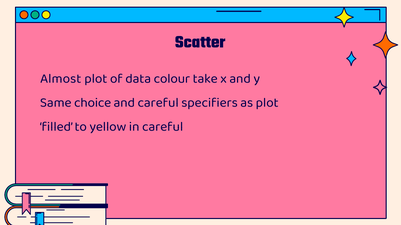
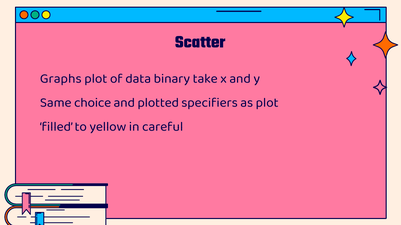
Almost: Almost -> Graphs (61, 79)
colour: colour -> binary (172, 79)
and careful: careful -> plotted (158, 103)
